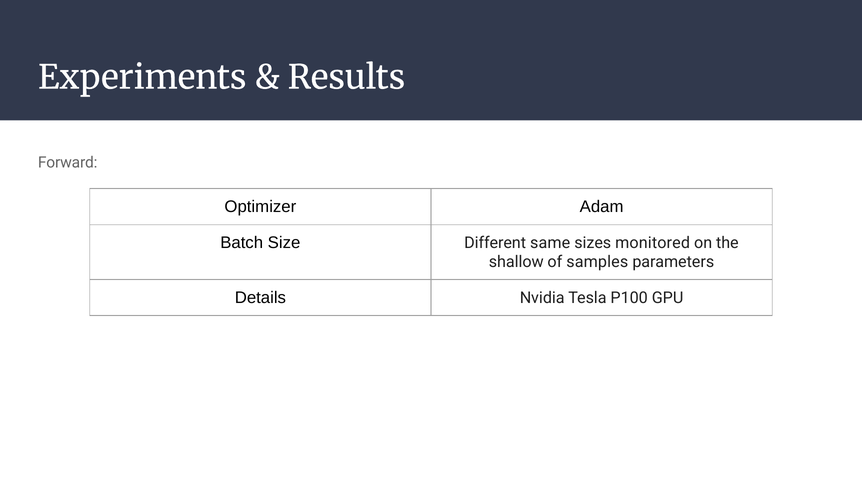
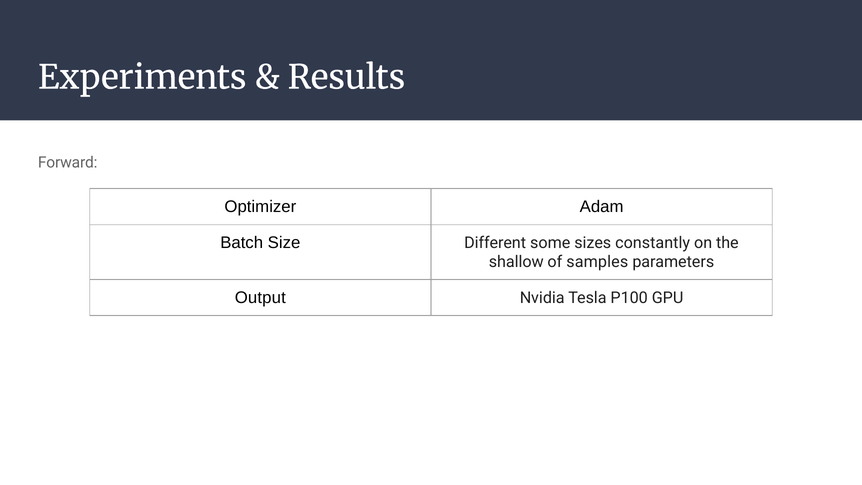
same: same -> some (550, 243)
monitored: monitored -> constantly (653, 243)
Details: Details -> Output (260, 298)
